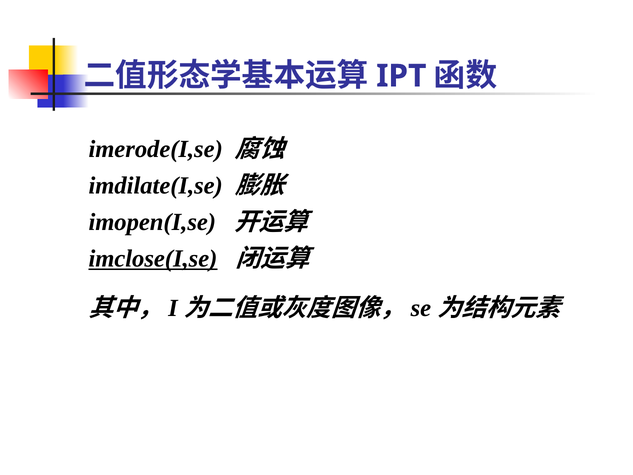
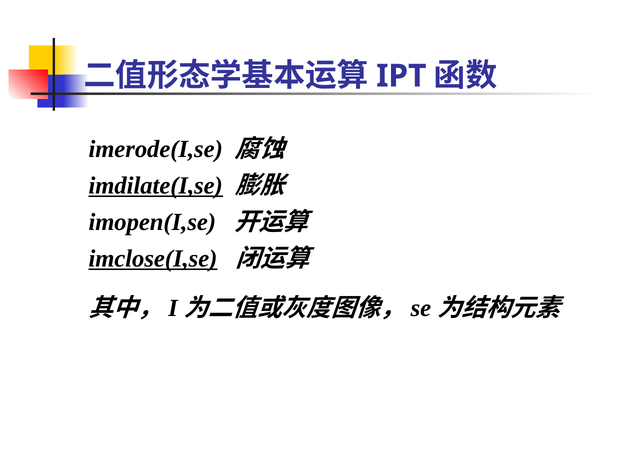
imdilate(I,se underline: none -> present (156, 185)
